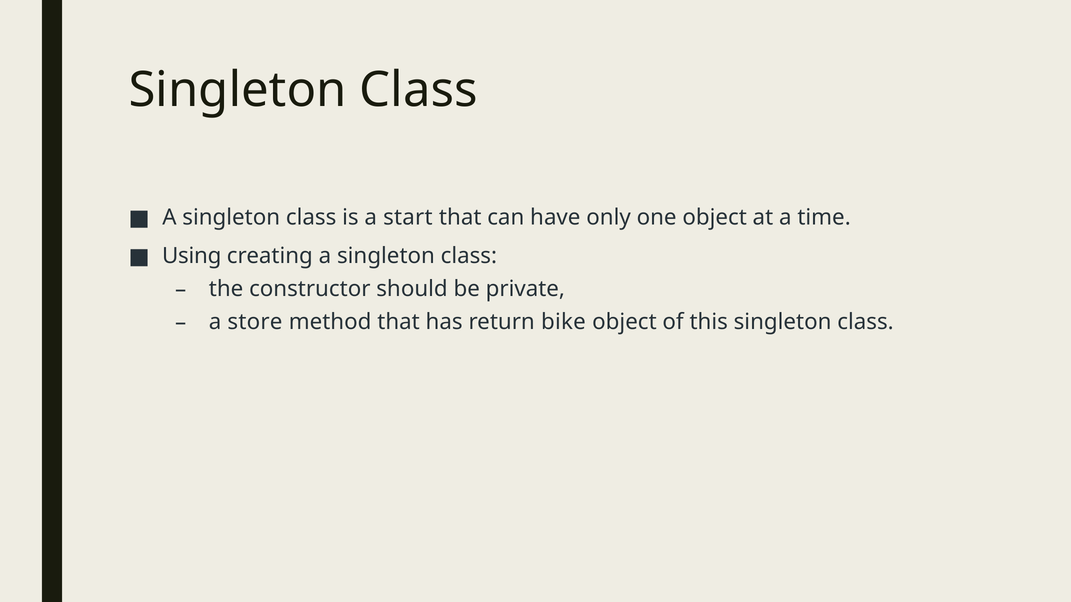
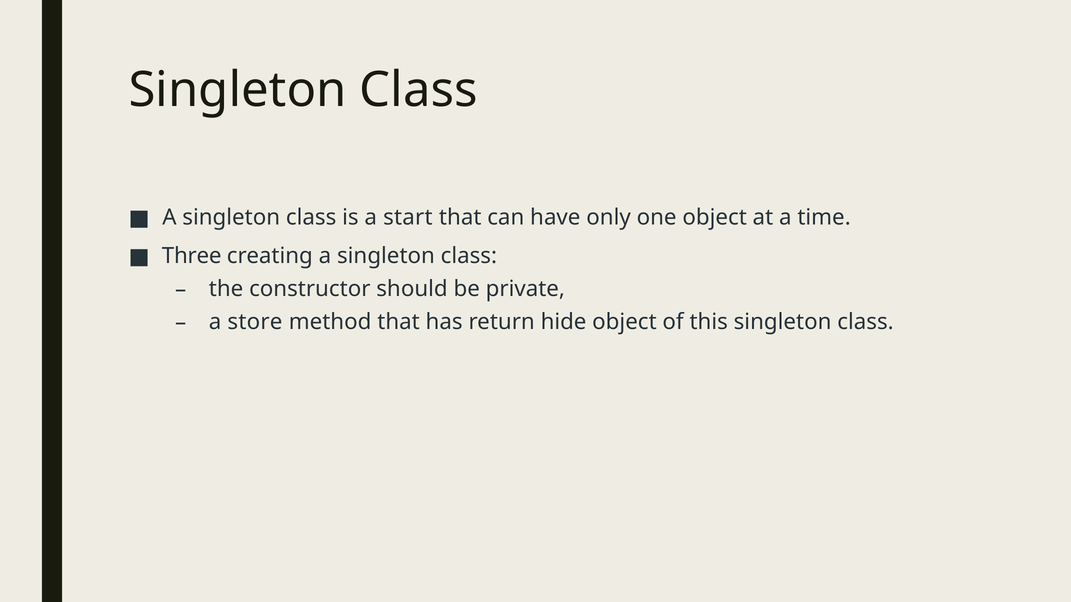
Using: Using -> Three (192, 256)
bike: bike -> hide (564, 322)
